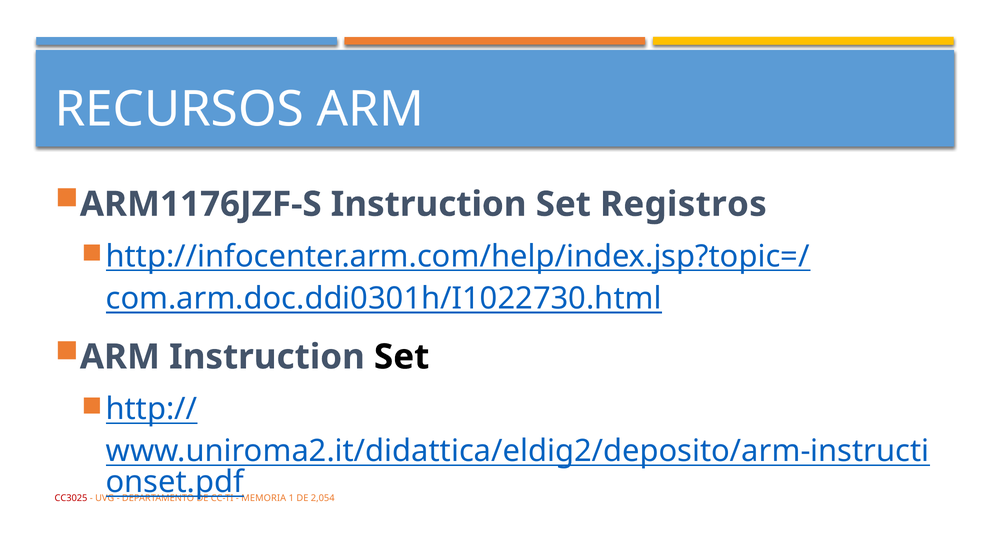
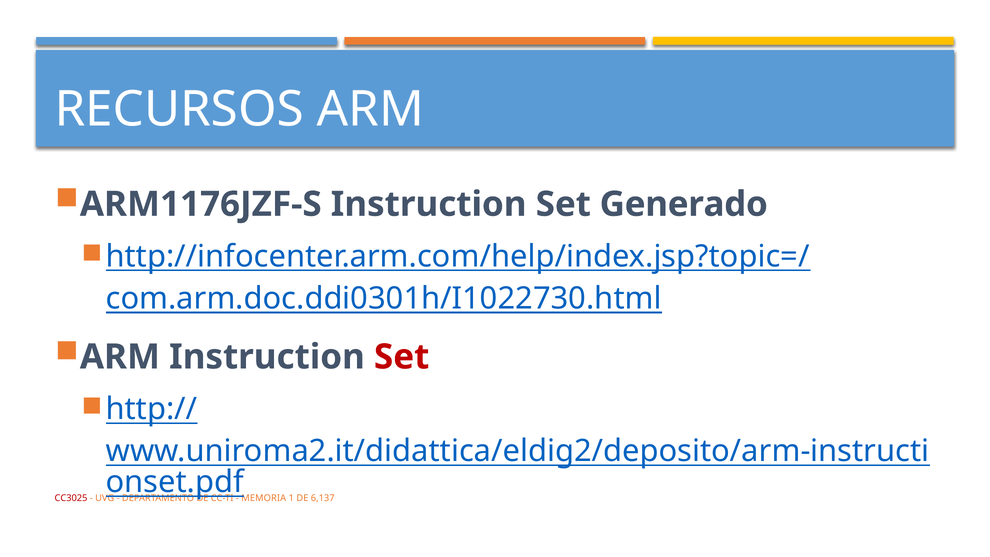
Registros: Registros -> Generado (684, 204)
Set colour: black -> red (402, 357)
2,054: 2,054 -> 6,137 (323, 498)
